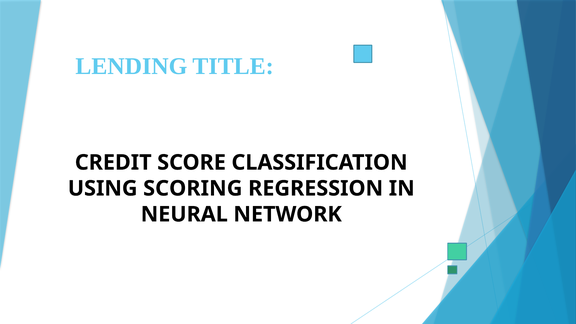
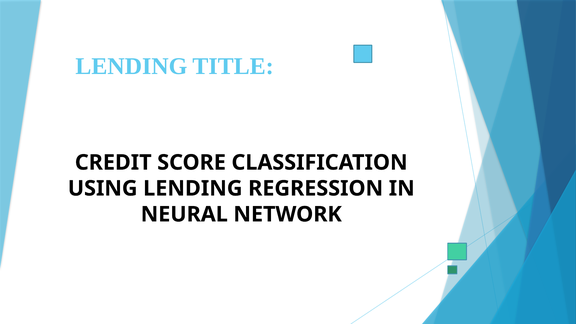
USING SCORING: SCORING -> LENDING (193, 188)
